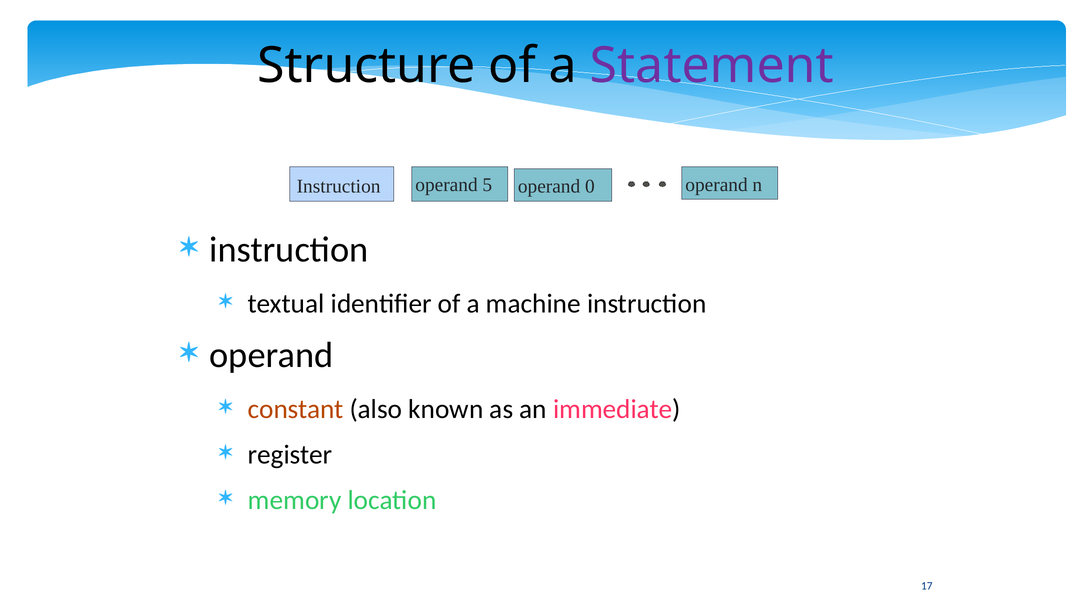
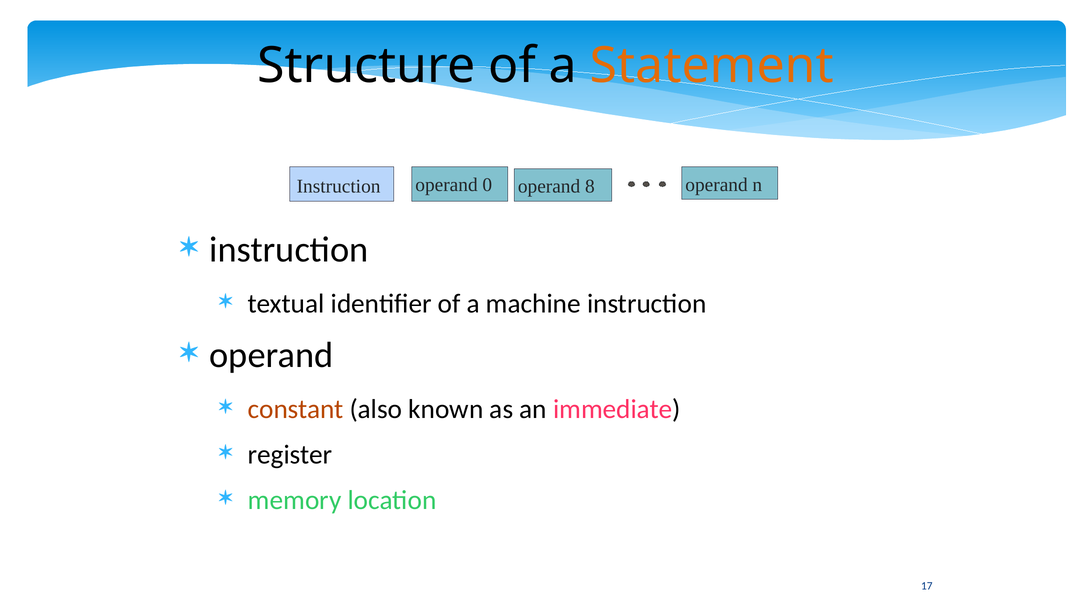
Statement colour: purple -> orange (712, 66)
5: 5 -> 0 (487, 185)
0: 0 -> 8 (590, 187)
